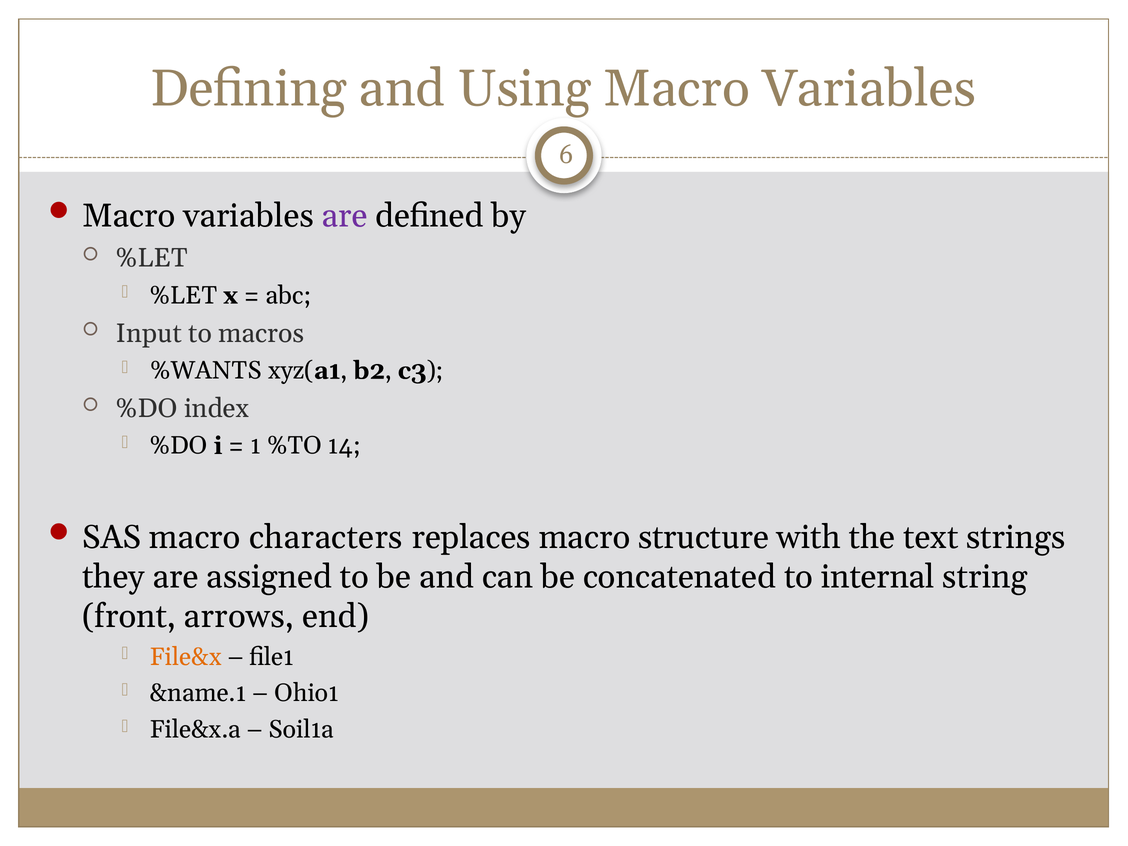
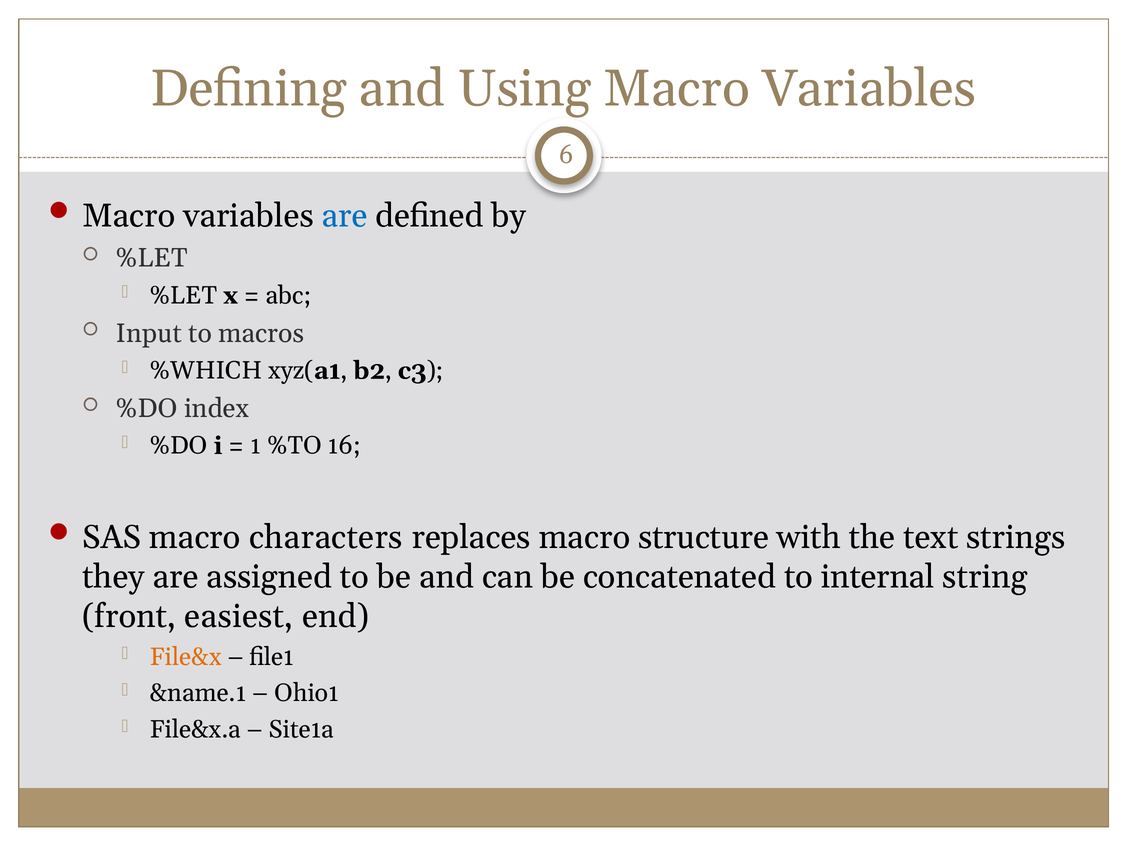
are colour: purple -> blue (345, 216)
%WANTS: %WANTS -> %WHICH (206, 371)
14: 14 -> 16 (344, 446)
arrows: arrows -> easiest (239, 616)
Soil1a: Soil1a -> Site1a (301, 730)
